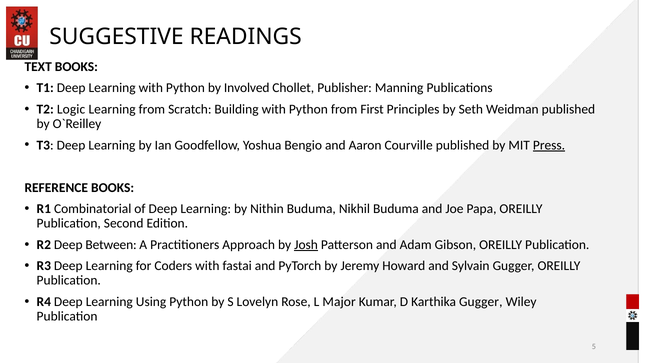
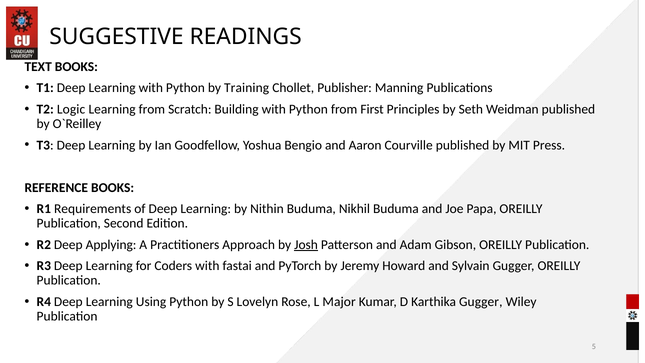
Involved: Involved -> Training (247, 88)
Press underline: present -> none (549, 145)
Combinatorial: Combinatorial -> Requirements (93, 209)
Between: Between -> Applying (111, 245)
